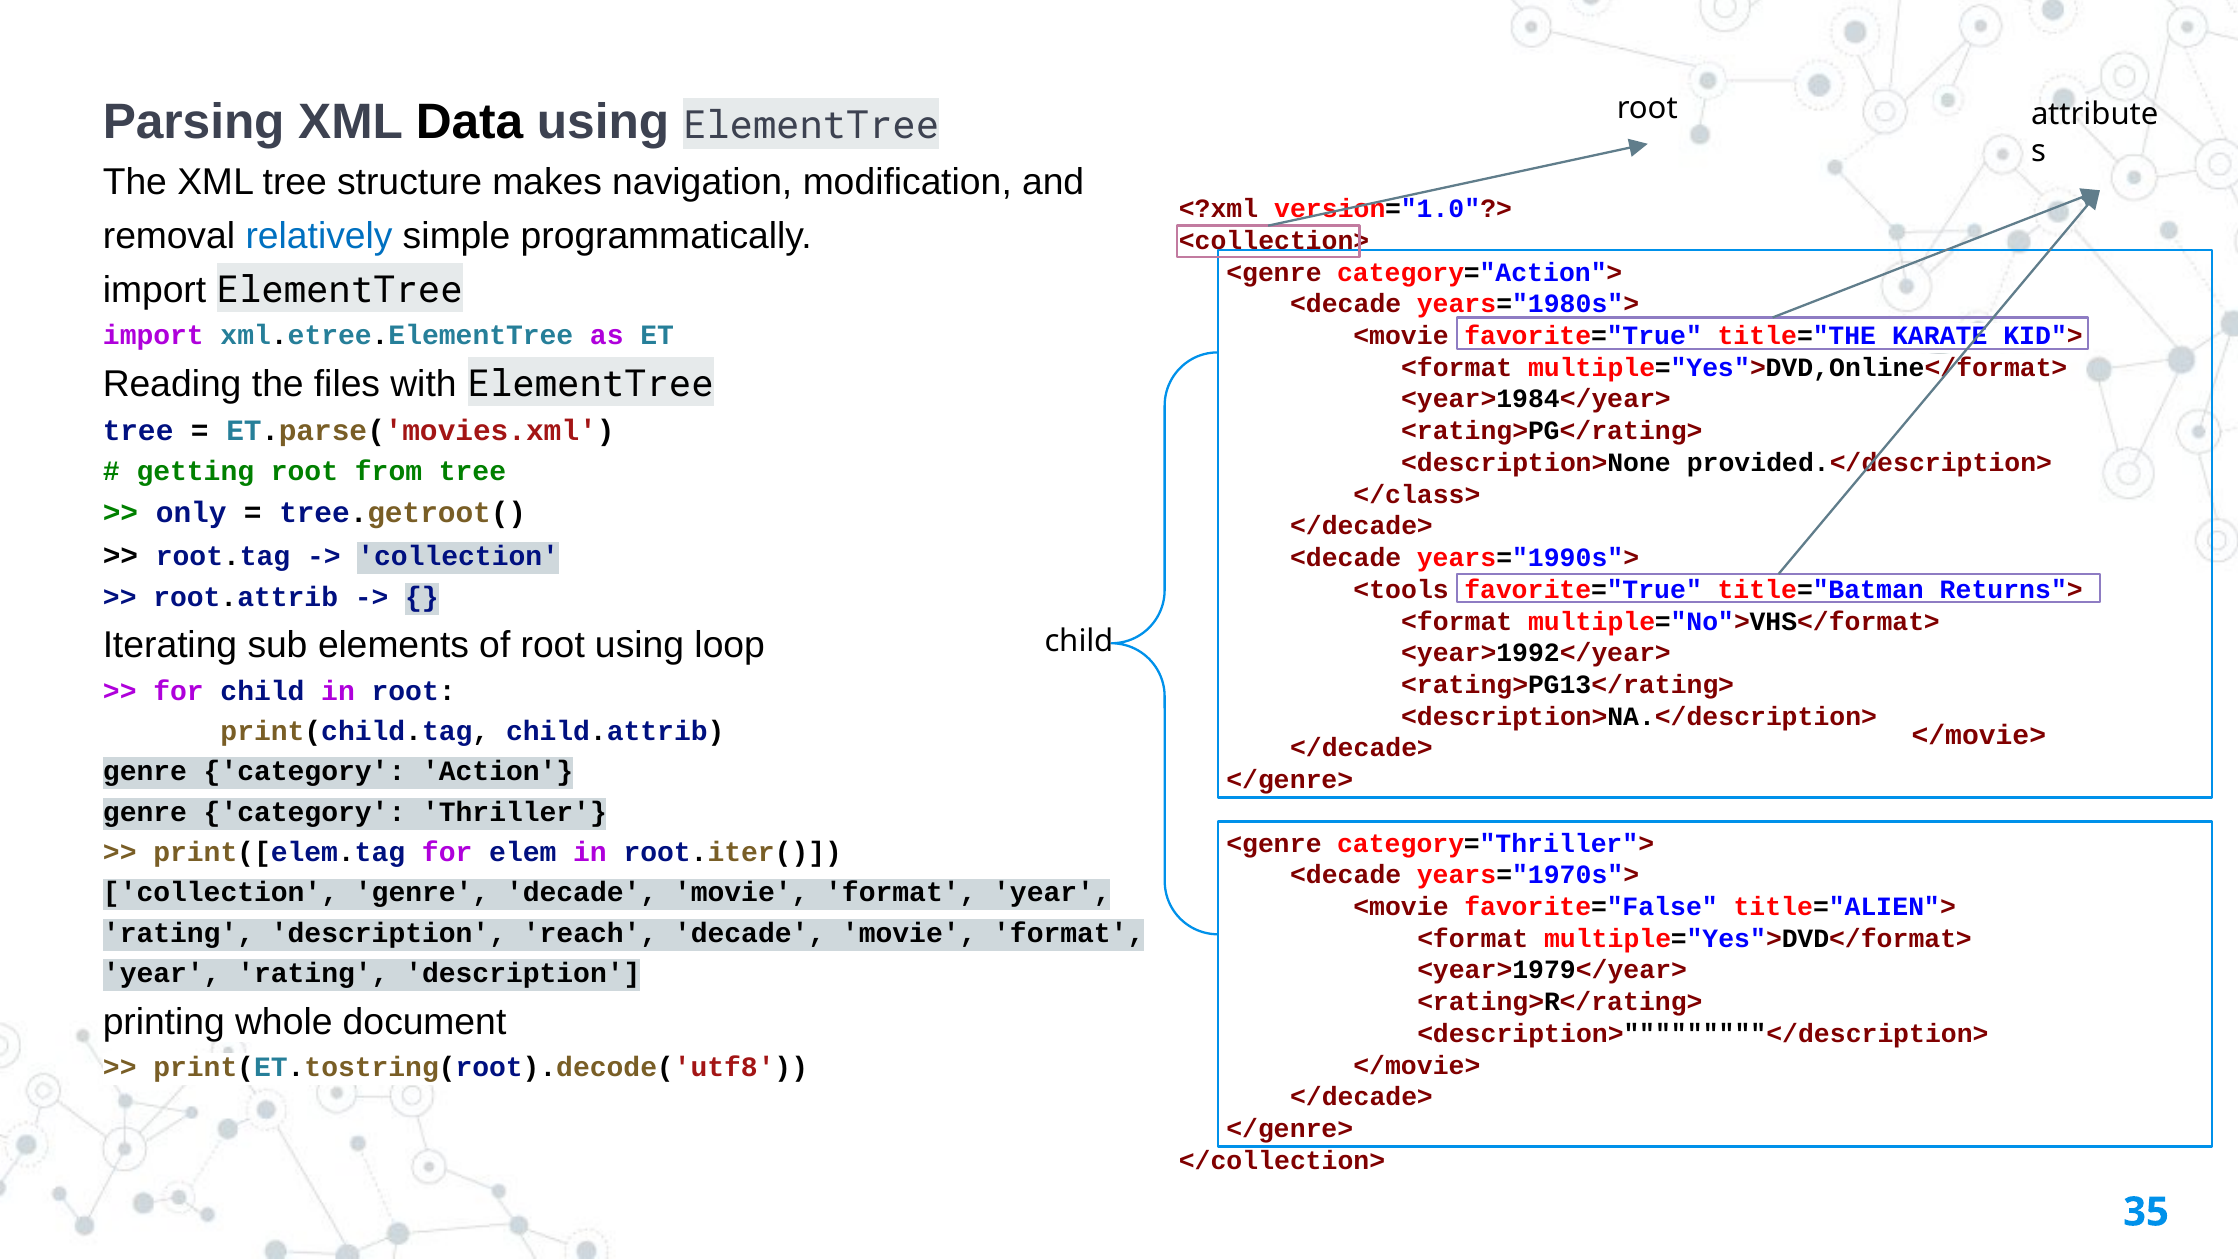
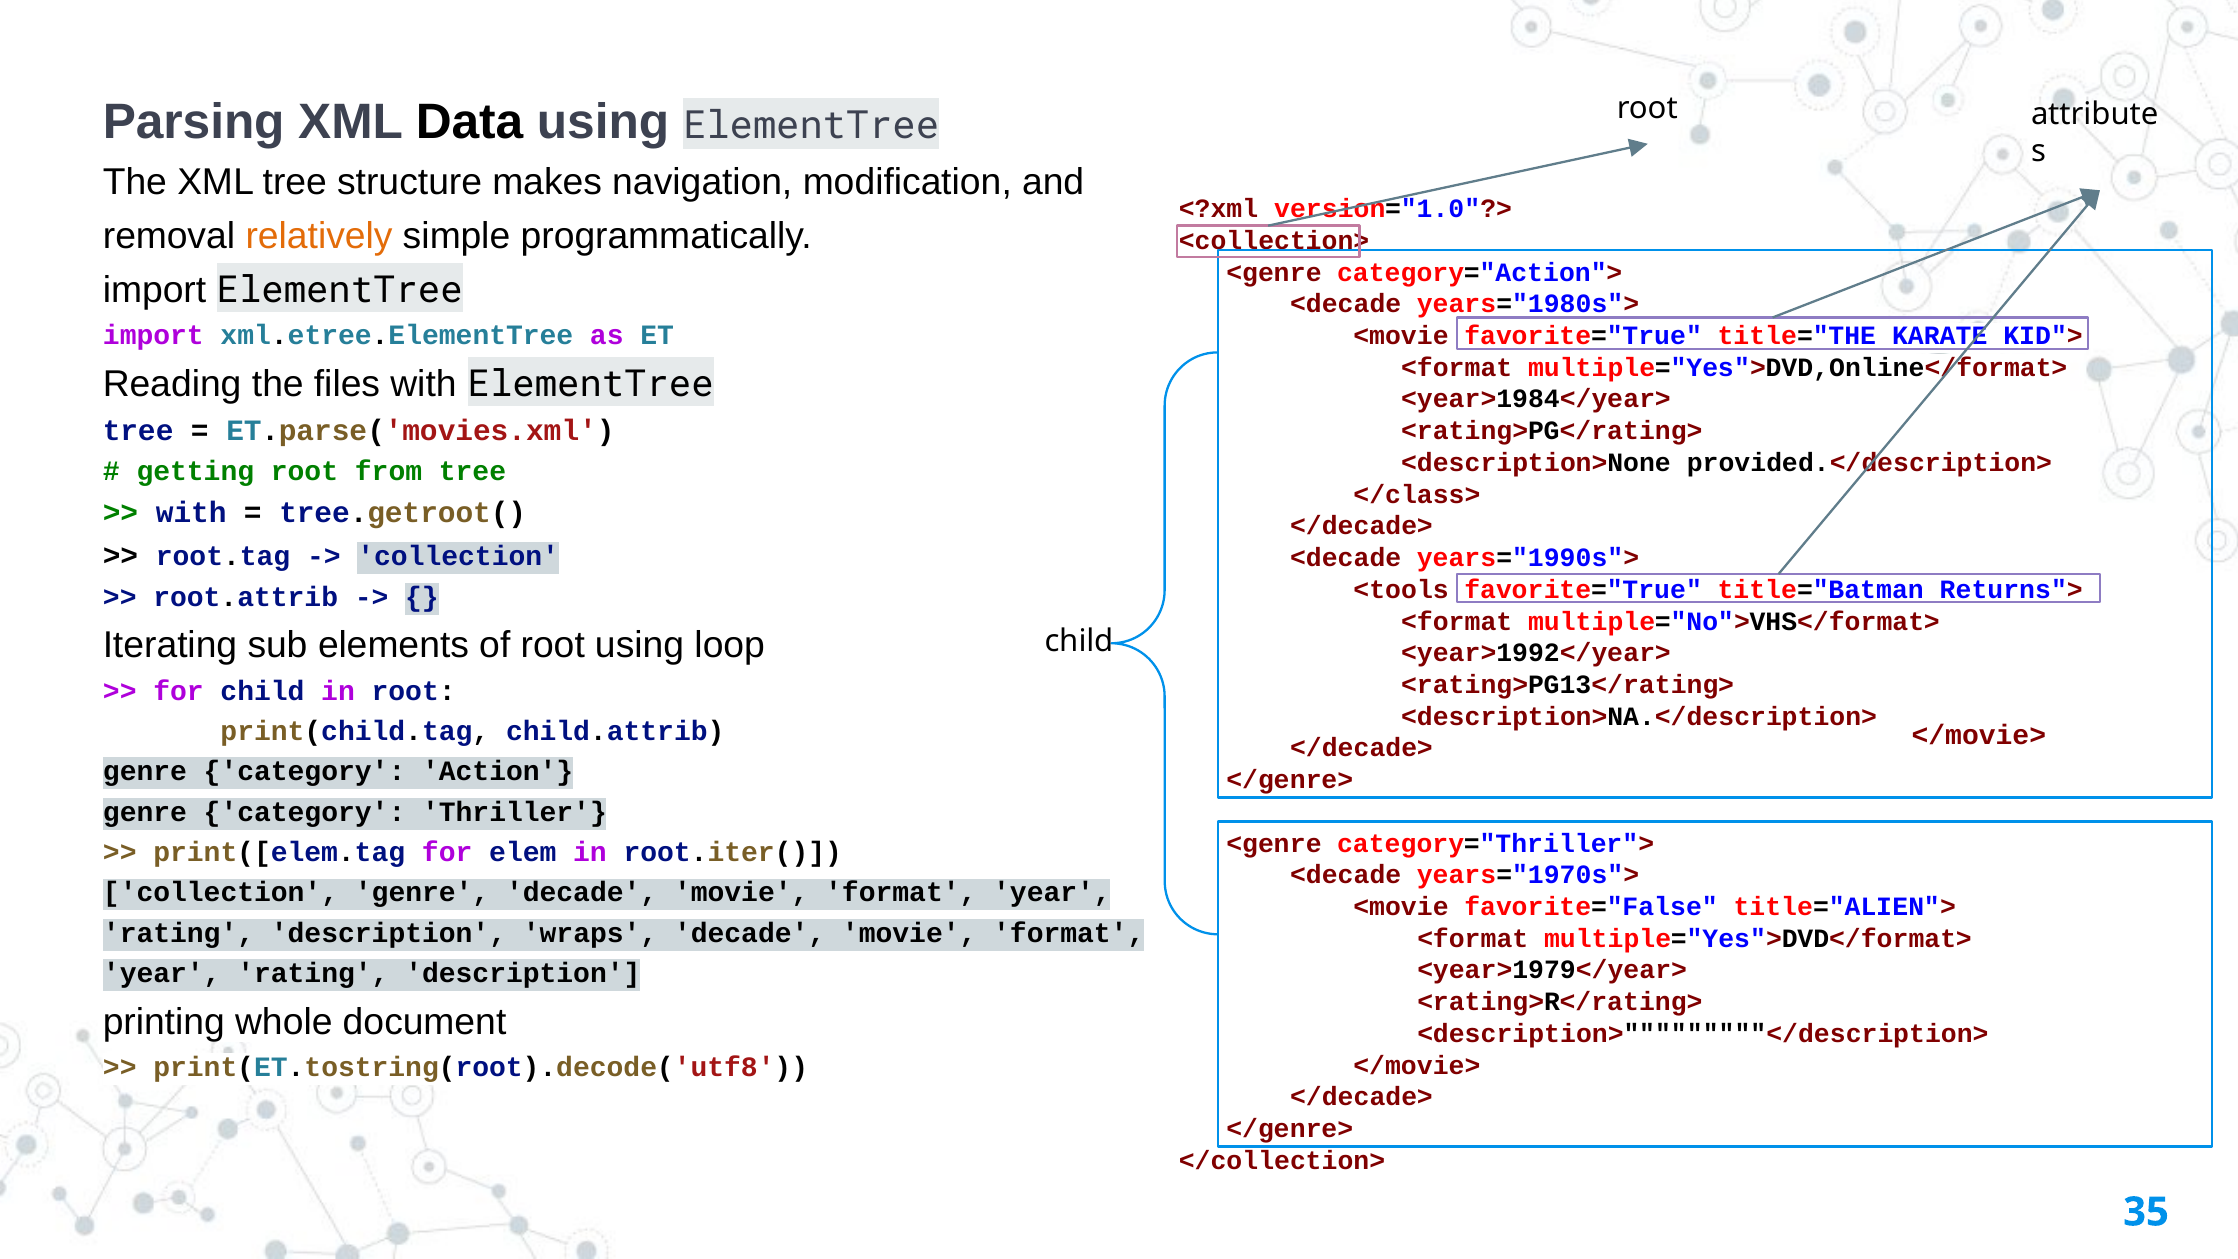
relatively colour: blue -> orange (319, 236)
only: only -> with (191, 513)
reach: reach -> wraps (590, 933)
